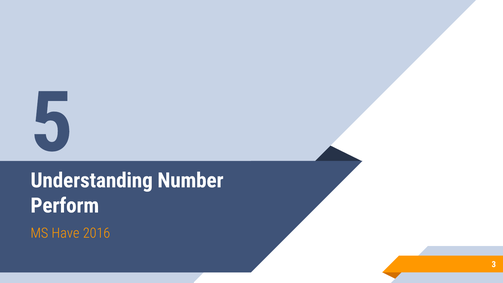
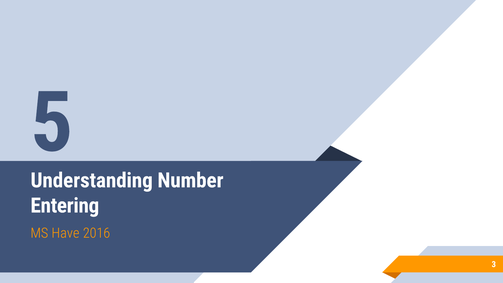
Perform: Perform -> Entering (65, 206)
